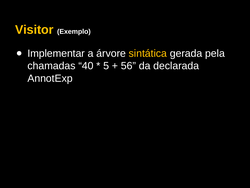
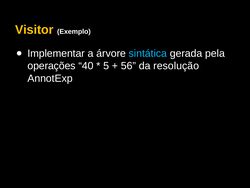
sintática colour: yellow -> light blue (148, 53)
chamadas: chamadas -> operações (52, 66)
declarada: declarada -> resolução (176, 66)
